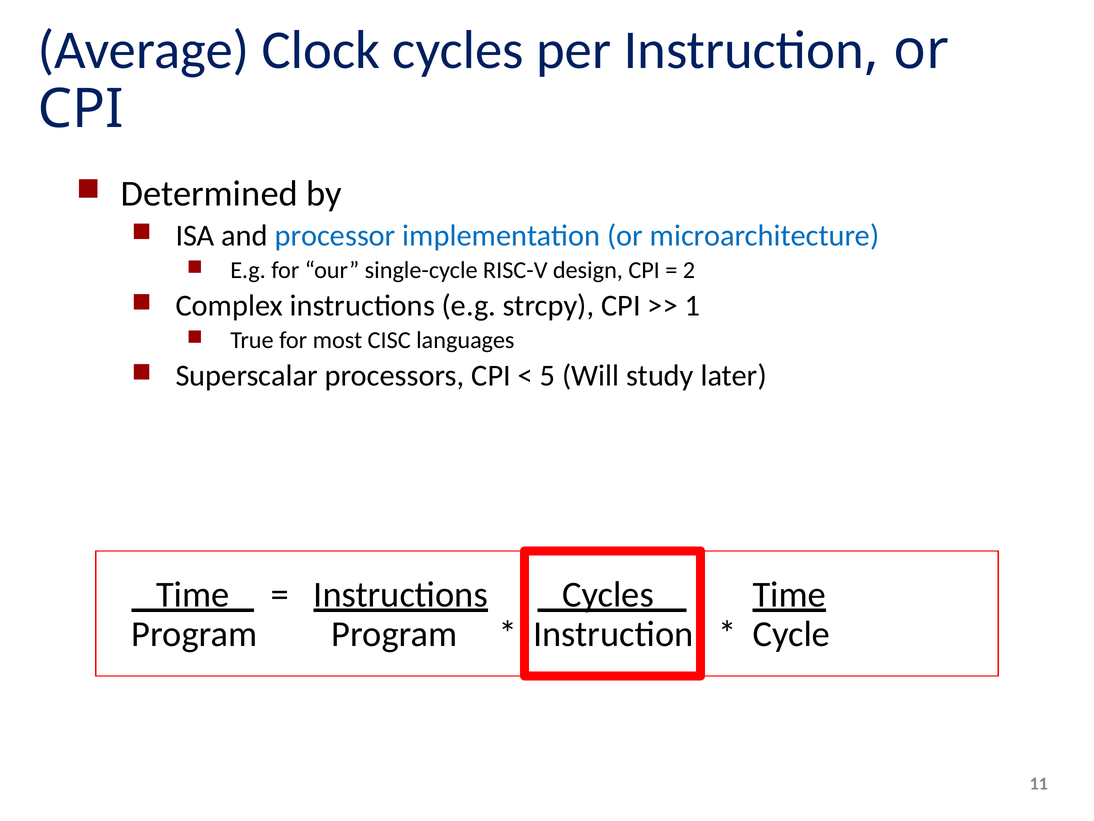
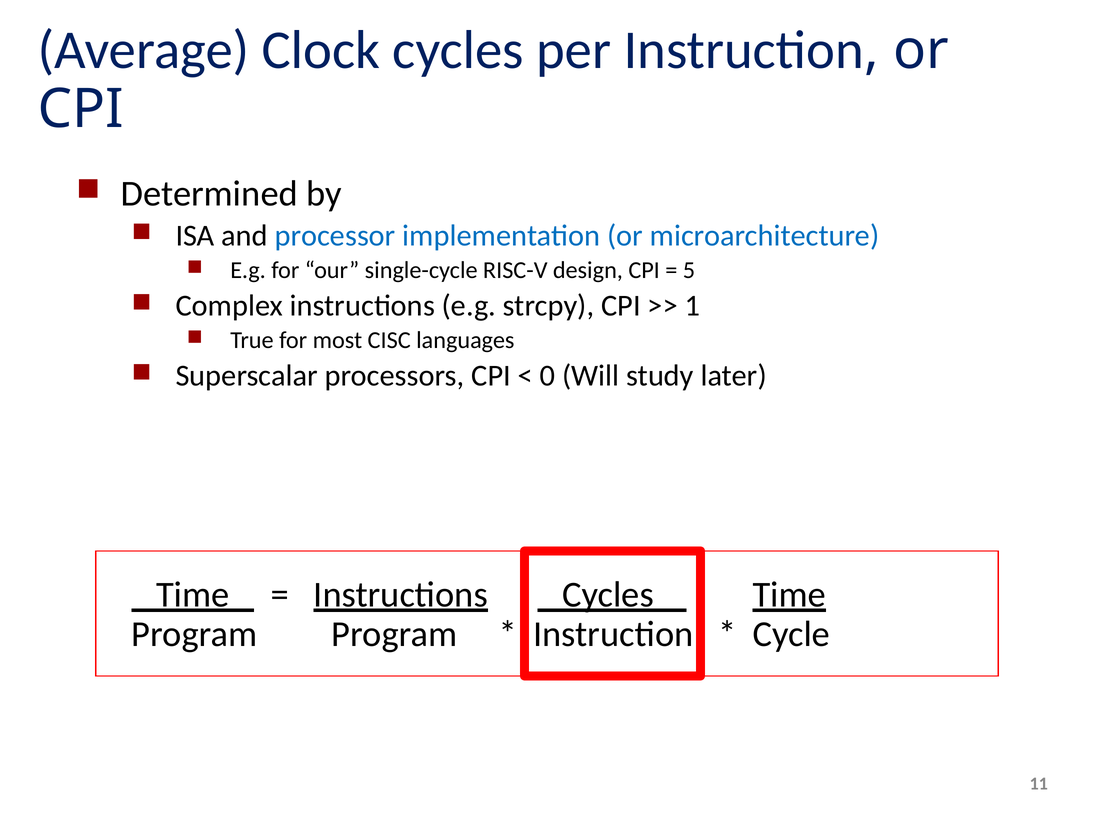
2: 2 -> 5 (689, 270)
5: 5 -> 0 (547, 376)
